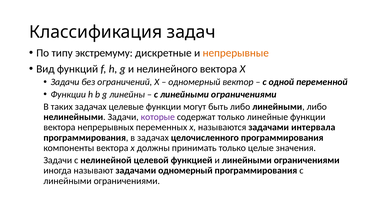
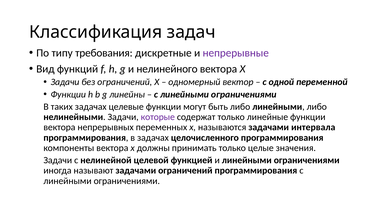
экстремуму: экстремуму -> требования (104, 53)
непрерывные colour: orange -> purple (236, 53)
задачами одномерный: одномерный -> ограничений (185, 170)
